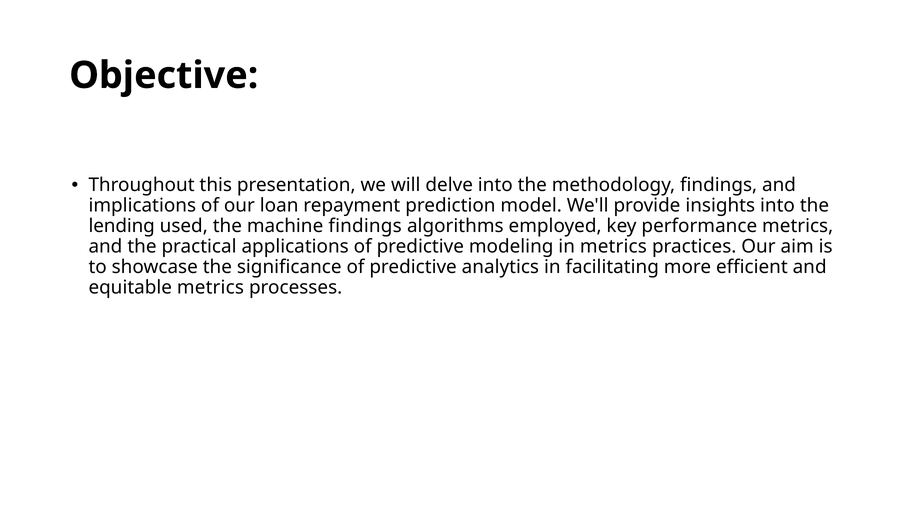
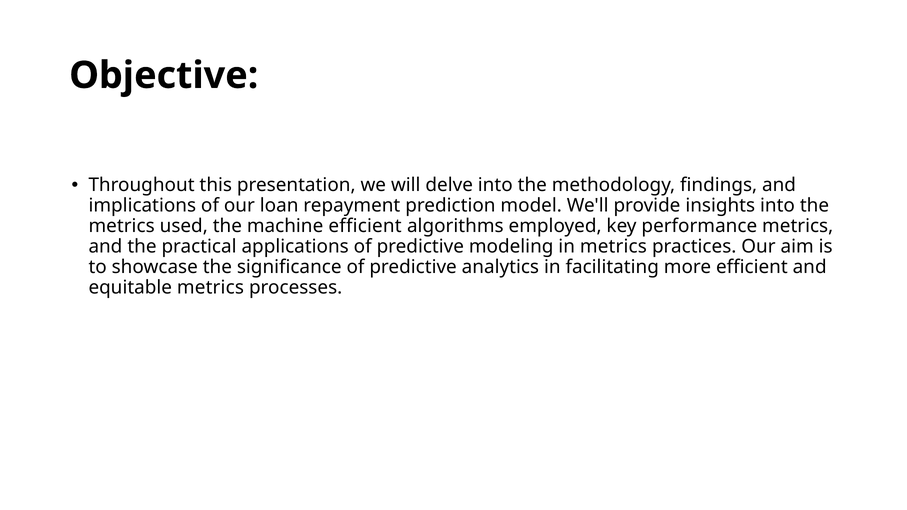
lending: lending -> metrics (122, 226)
machine findings: findings -> efficient (365, 226)
